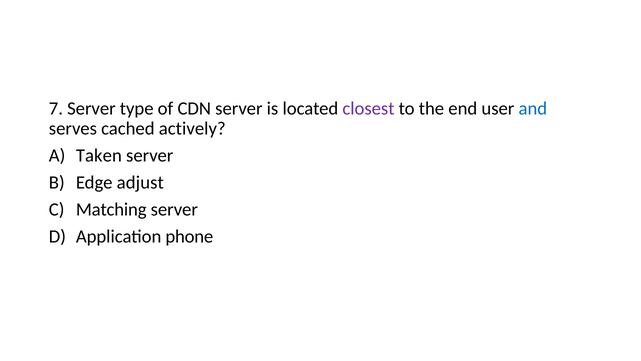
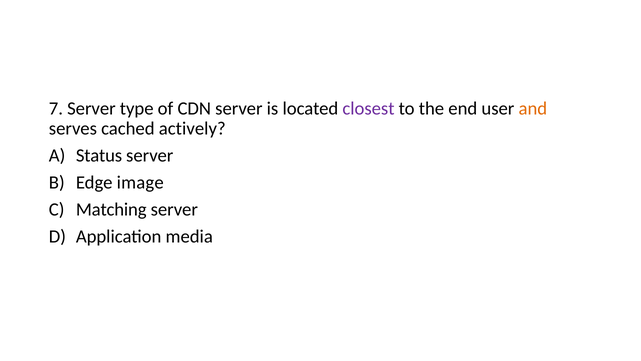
and colour: blue -> orange (533, 108)
Taken: Taken -> Status (99, 155)
adjust: adjust -> image (140, 182)
phone: phone -> media (189, 236)
